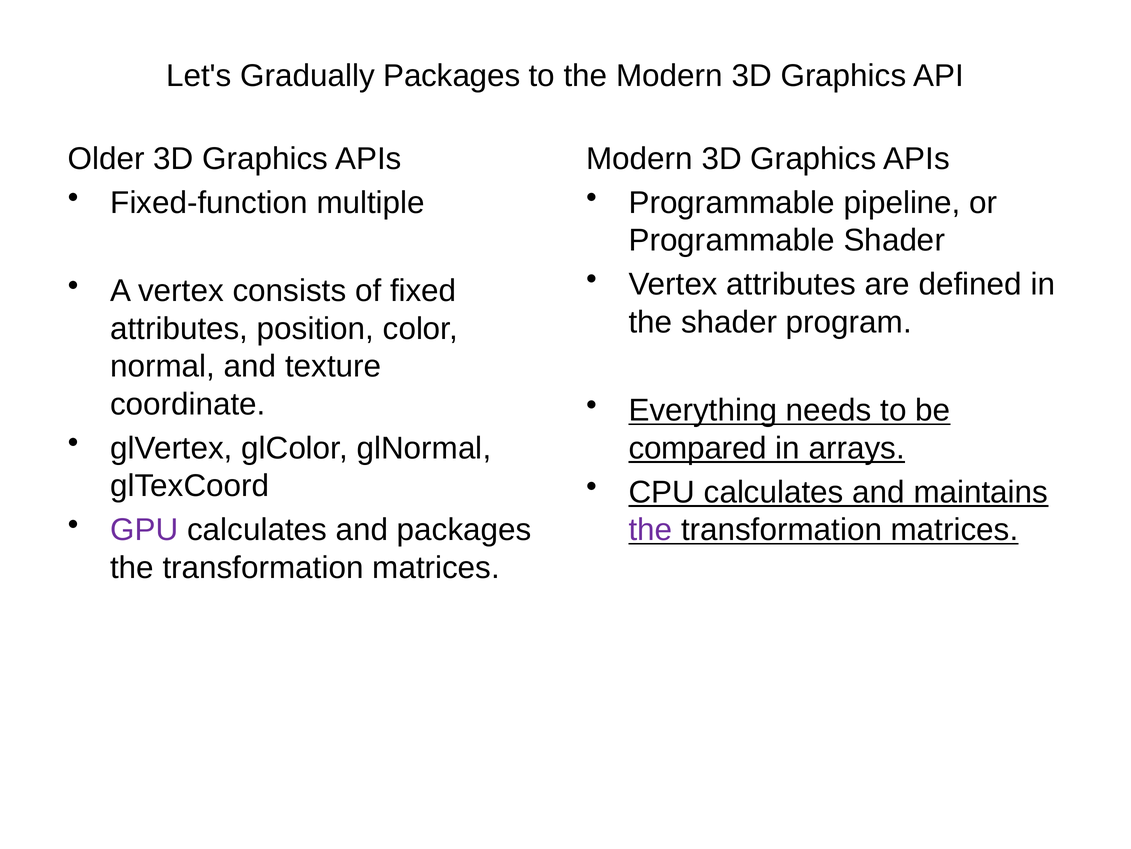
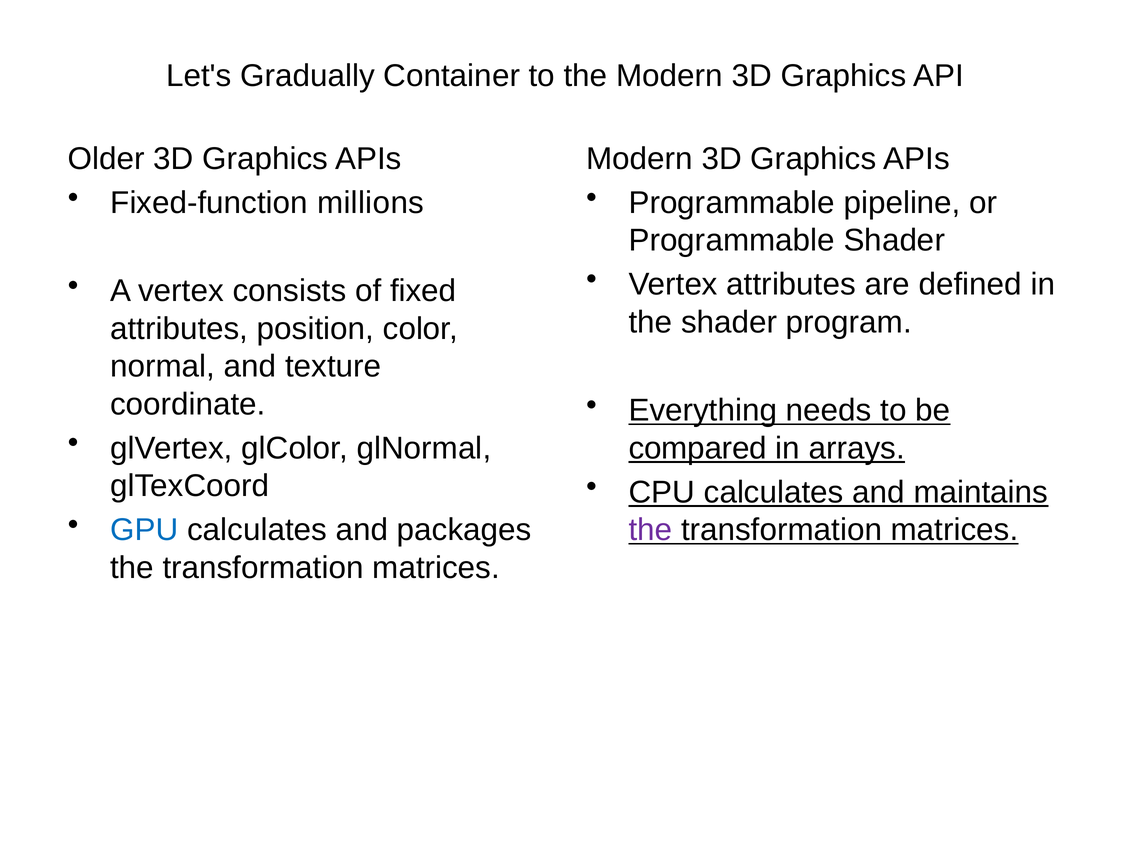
Gradually Packages: Packages -> Container (452, 76)
multiple: multiple -> millions (371, 203)
GPU colour: purple -> blue (144, 529)
